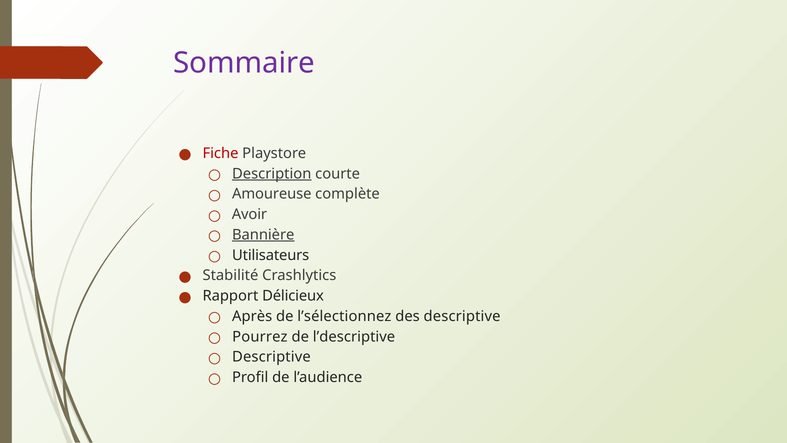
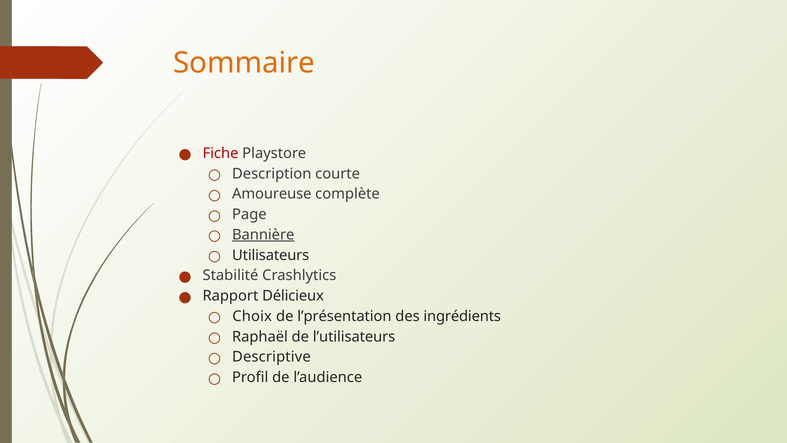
Sommaire colour: purple -> orange (244, 63)
Description underline: present -> none (272, 174)
Avoir: Avoir -> Page (249, 214)
Après: Après -> Choix (252, 316)
l’sélectionnez: l’sélectionnez -> l’présentation (344, 316)
des descriptive: descriptive -> ingrédients (462, 316)
Pourrez: Pourrez -> Raphaël (260, 336)
l’descriptive: l’descriptive -> l’utilisateurs (354, 336)
